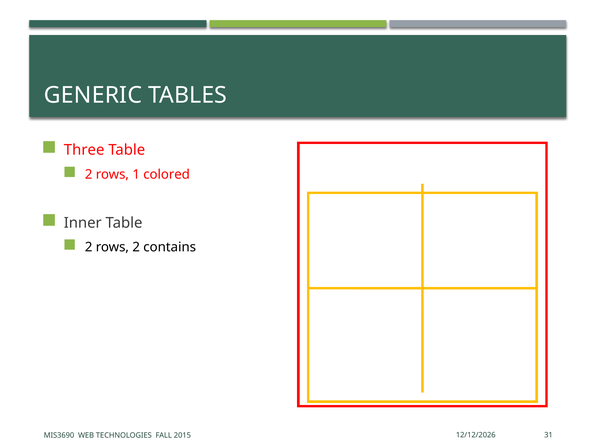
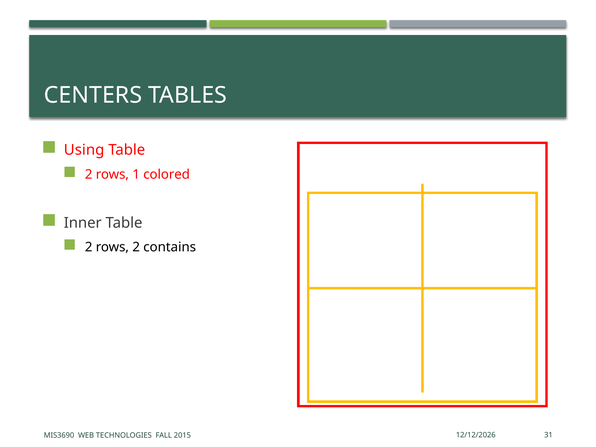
GENERIC: GENERIC -> CENTERS (93, 95)
Three: Three -> Using (84, 150)
